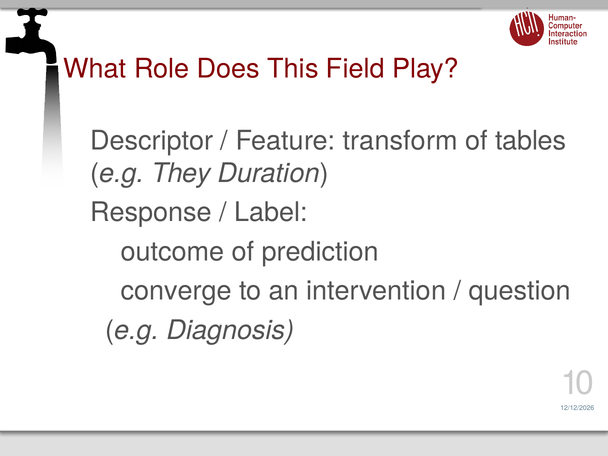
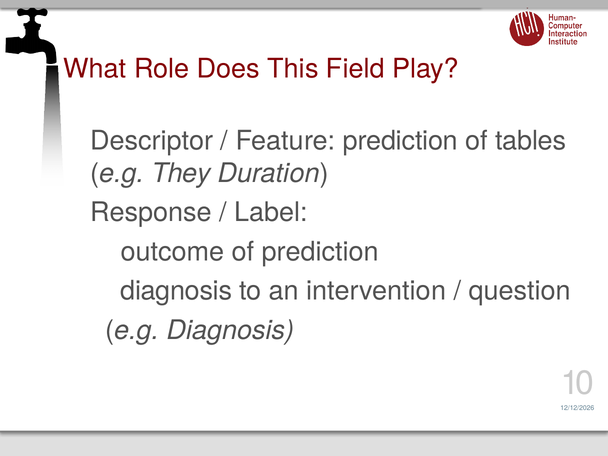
Feature transform: transform -> prediction (400, 141)
converge: converge -> diagnosis (176, 291)
